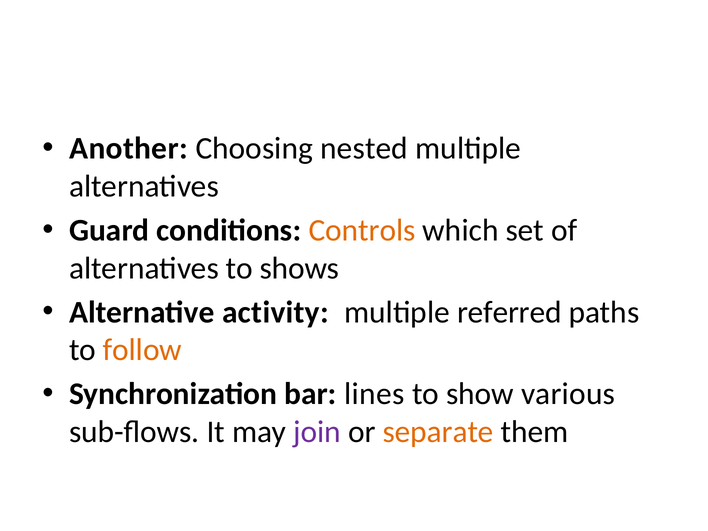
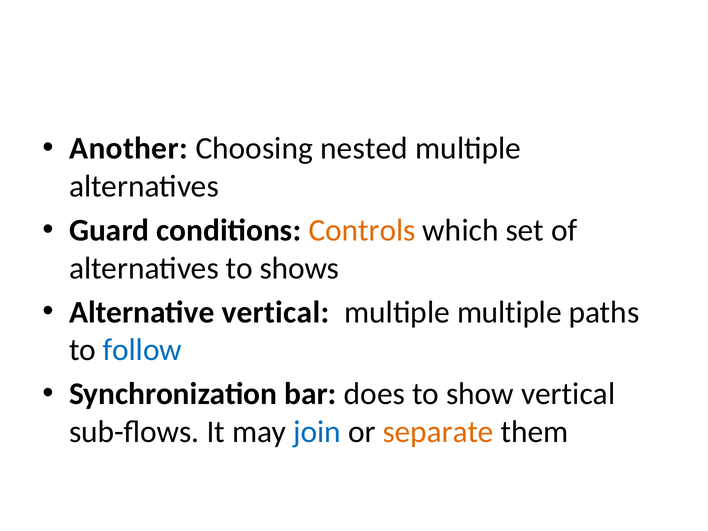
Alternative activity: activity -> vertical (275, 312)
multiple referred: referred -> multiple (509, 312)
follow colour: orange -> blue (142, 350)
lines: lines -> does (374, 394)
show various: various -> vertical (568, 394)
join colour: purple -> blue (317, 432)
